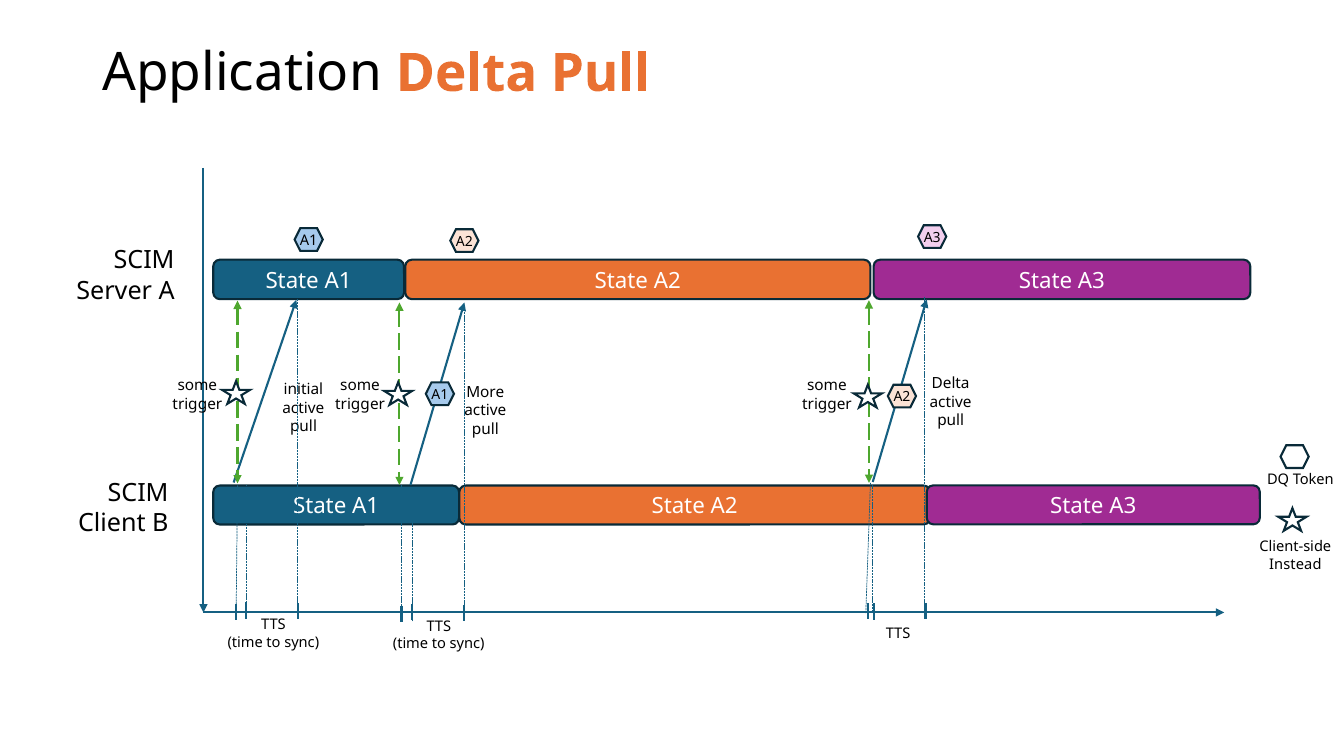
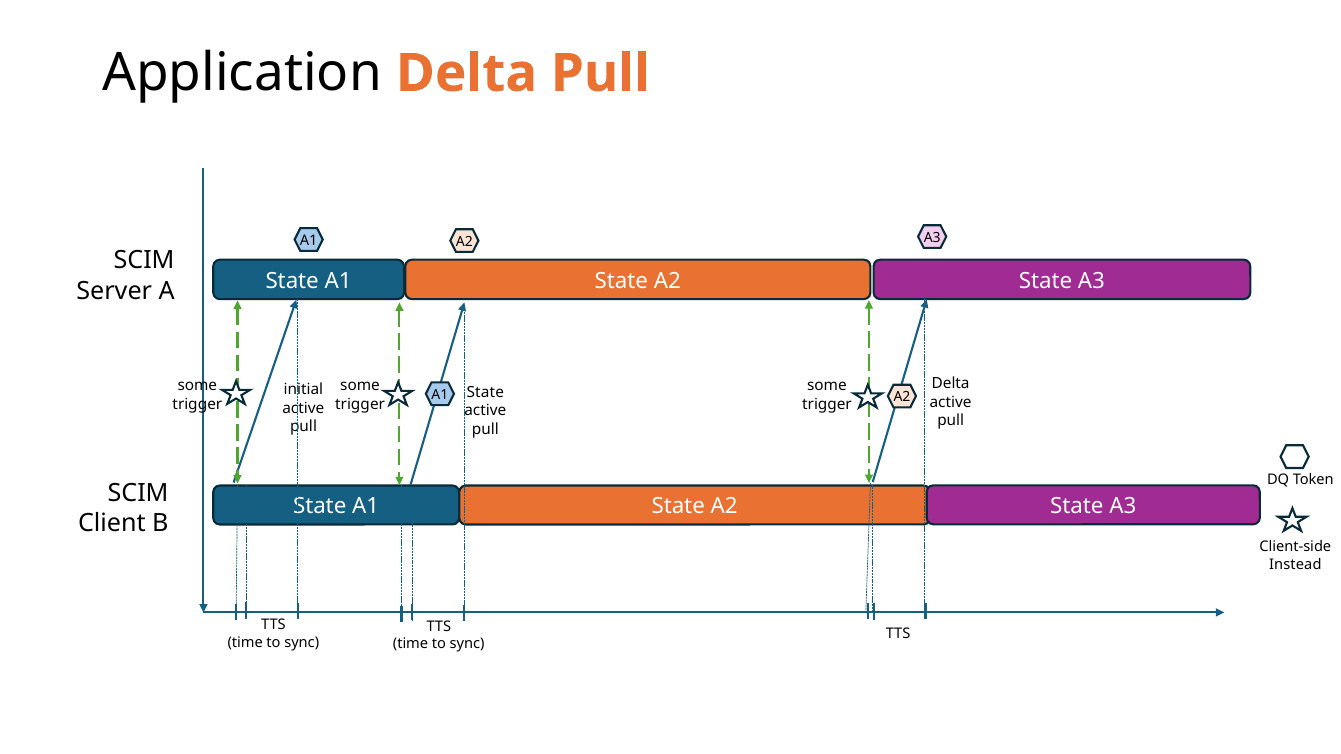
More: More -> State (485, 392)
